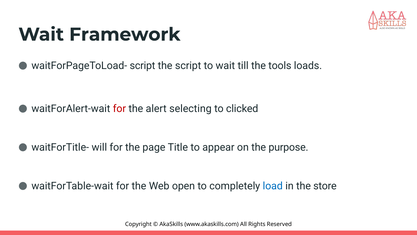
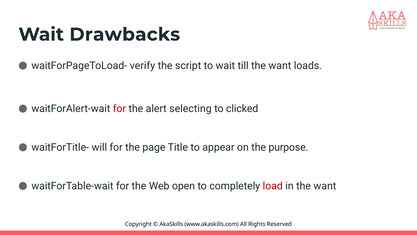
Framework: Framework -> Drawbacks (125, 34)
waitForPageToLoad- script: script -> verify (142, 66)
till the tools: tools -> want (280, 66)
load colour: blue -> red (273, 186)
in the store: store -> want (325, 186)
